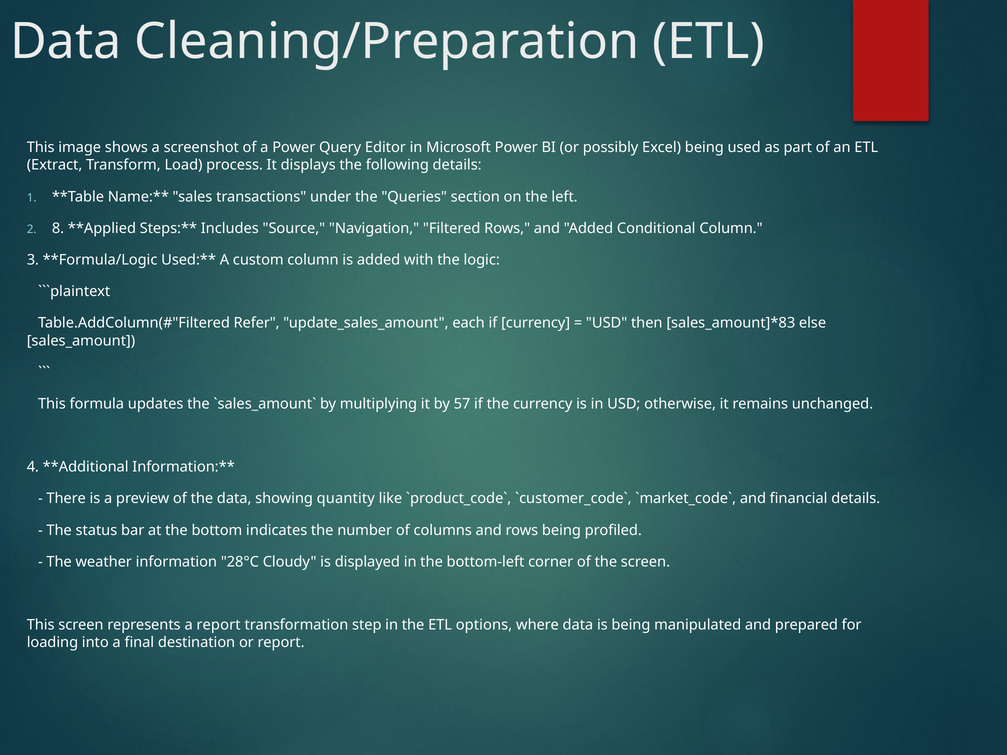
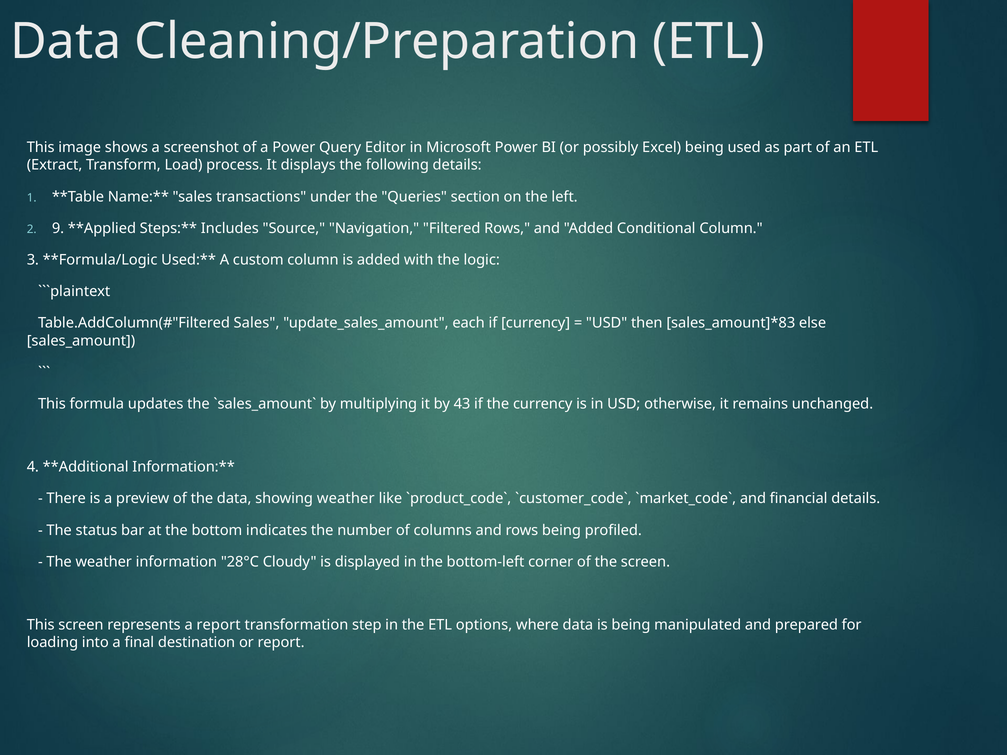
8: 8 -> 9 (58, 228)
Refer: Refer -> Sales (257, 323)
57: 57 -> 43 (462, 404)
showing quantity: quantity -> weather (346, 499)
